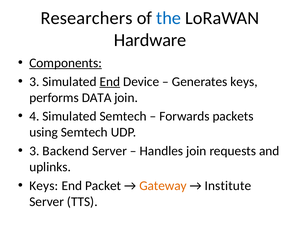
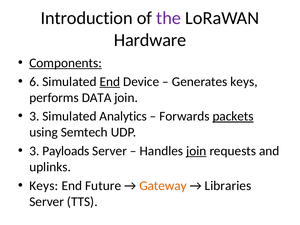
Researchers: Researchers -> Introduction (87, 18)
the colour: blue -> purple (169, 18)
3: 3 -> 6 (34, 82)
4: 4 -> 3 (34, 116)
Simulated Semtech: Semtech -> Analytics (123, 116)
packets underline: none -> present (233, 116)
Backend: Backend -> Payloads (66, 151)
join underline: none -> present (196, 151)
Packet: Packet -> Future (103, 186)
Institute: Institute -> Libraries (228, 186)
